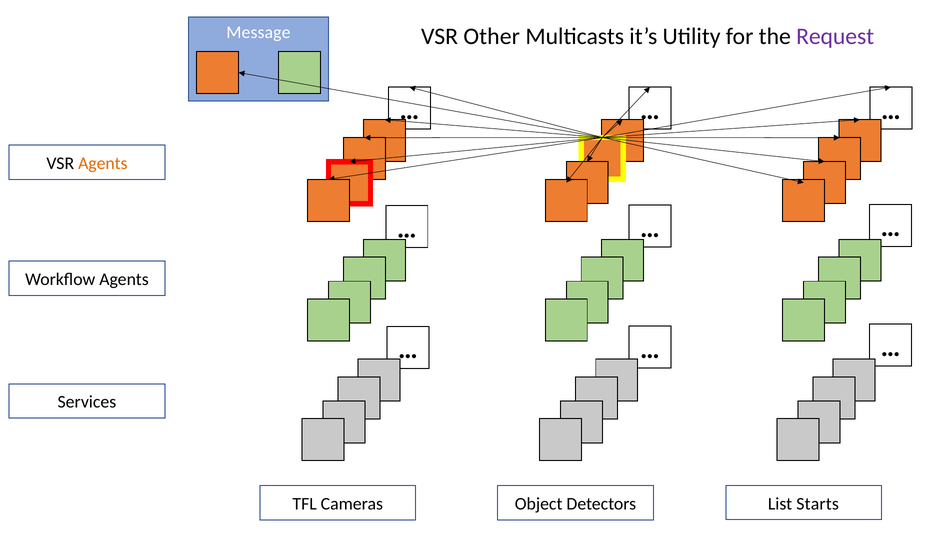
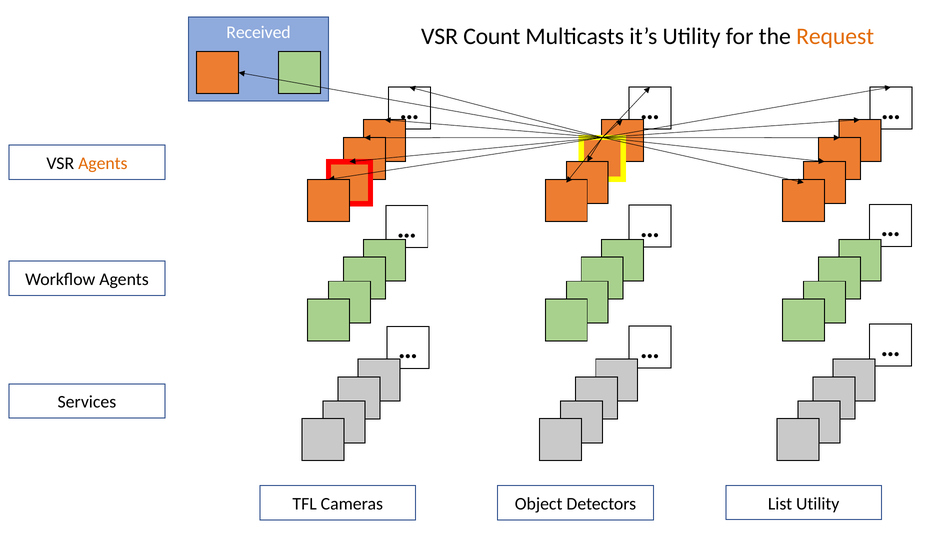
Message: Message -> Received (259, 32)
Other: Other -> Count (492, 36)
Request colour: purple -> orange (835, 36)
List Starts: Starts -> Utility (818, 504)
